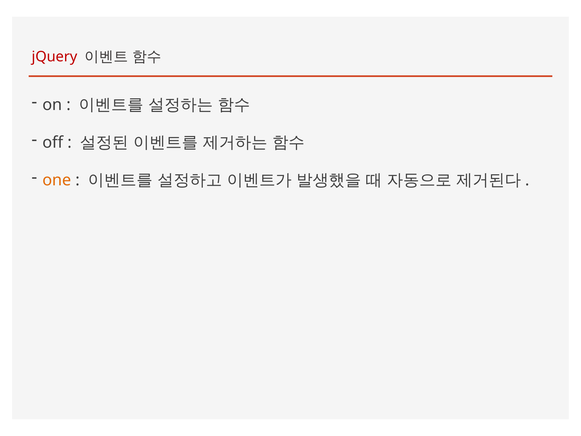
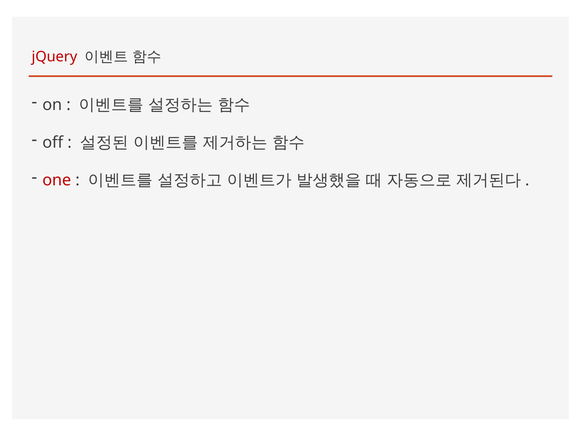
one colour: orange -> red (57, 180)
